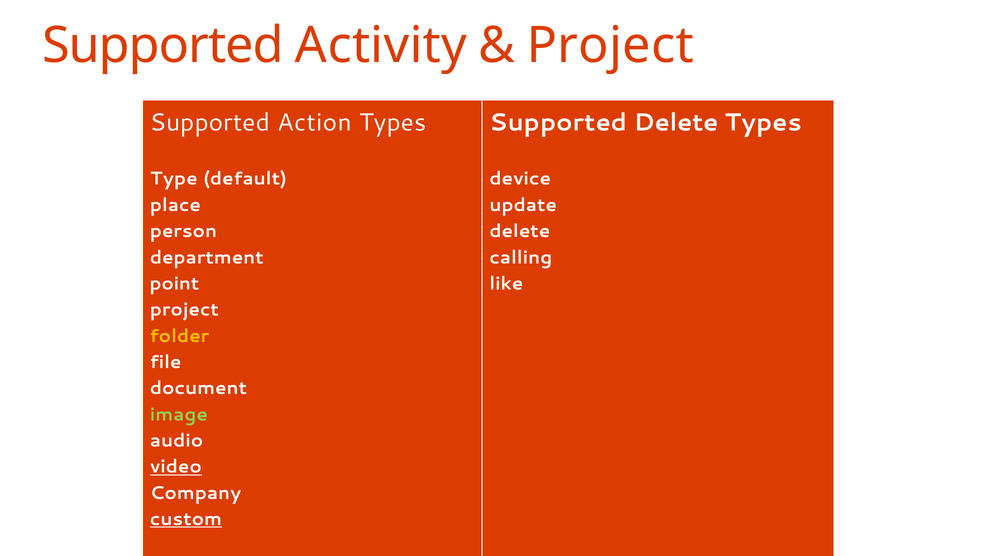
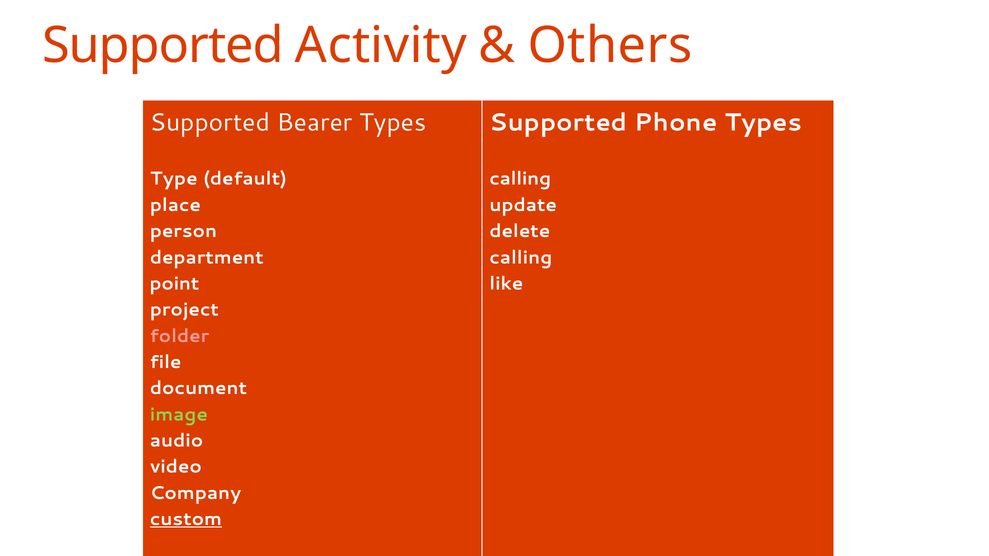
Project: Project -> Others (610, 46)
Action: Action -> Bearer (315, 123)
Supported Delete: Delete -> Phone (676, 123)
device: device -> calling (520, 179)
folder colour: yellow -> pink (180, 336)
video underline: present -> none (176, 467)
